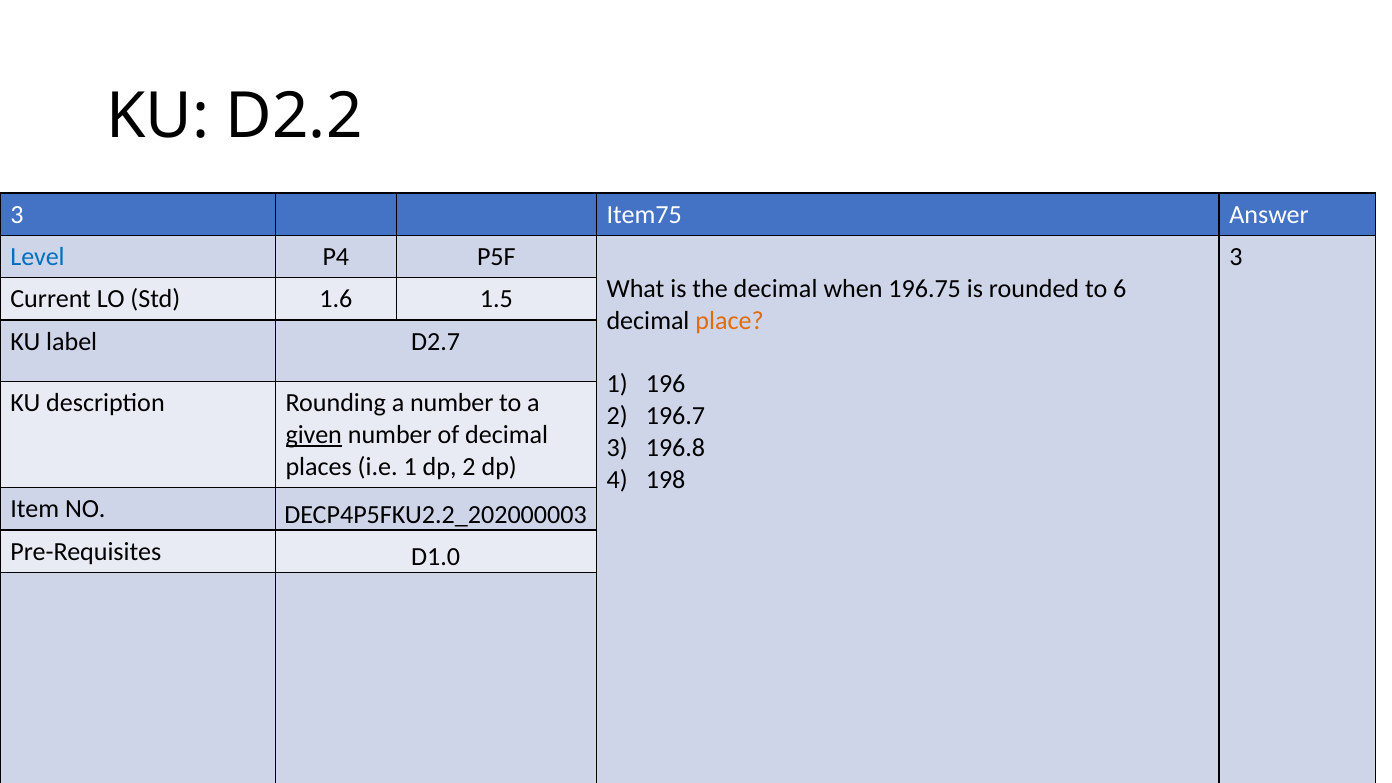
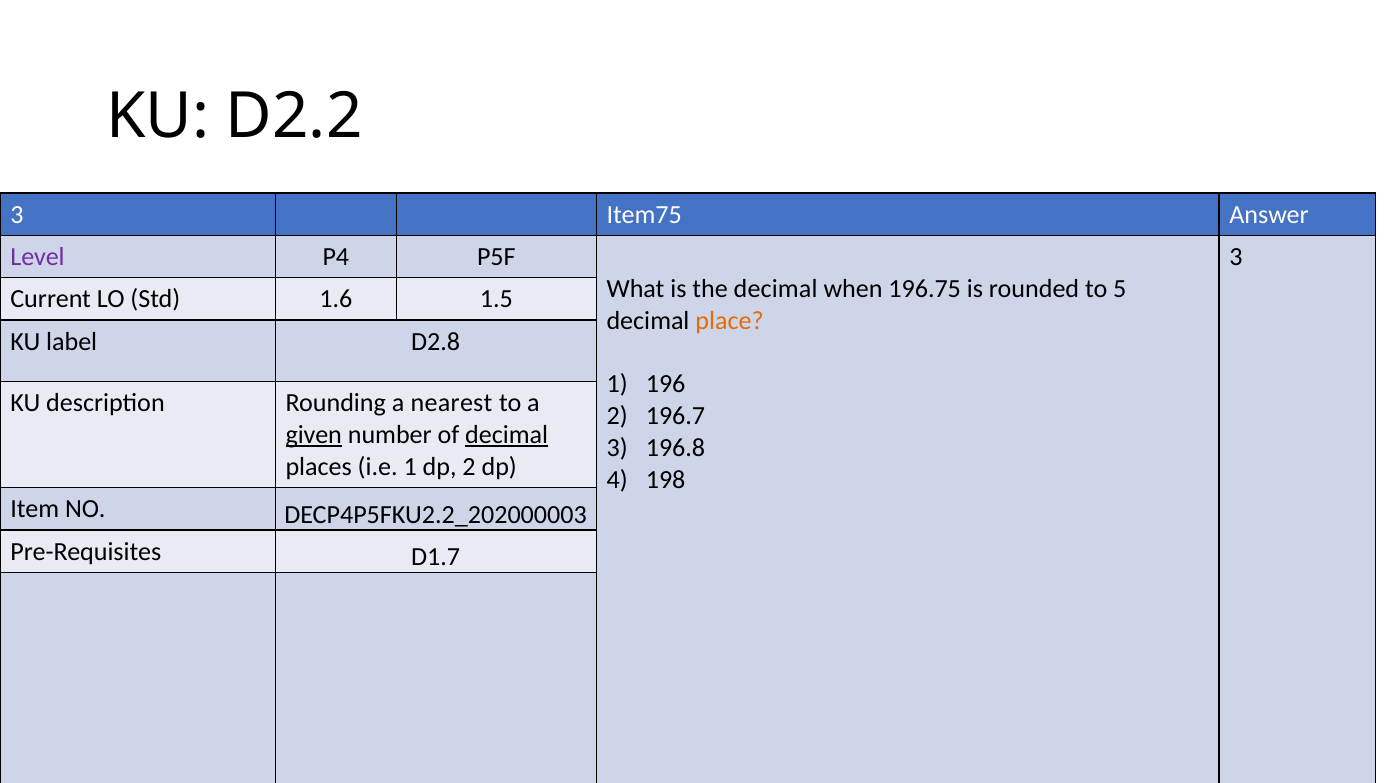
Level colour: blue -> purple (38, 257)
6: 6 -> 5 (1120, 289)
D2.7: D2.7 -> D2.8 (436, 341)
a number: number -> nearest (452, 403)
decimal underline: none -> present (507, 435)
D1.0: D1.0 -> D1.7 (436, 557)
